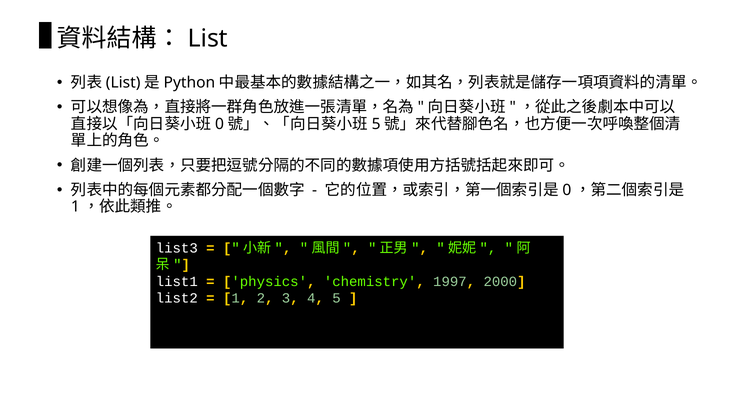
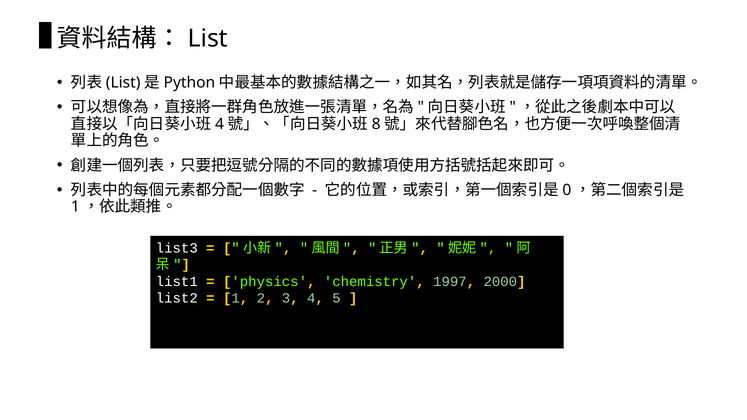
0: 0 -> 4 (219, 124)
5: 5 -> 8 (376, 124)
